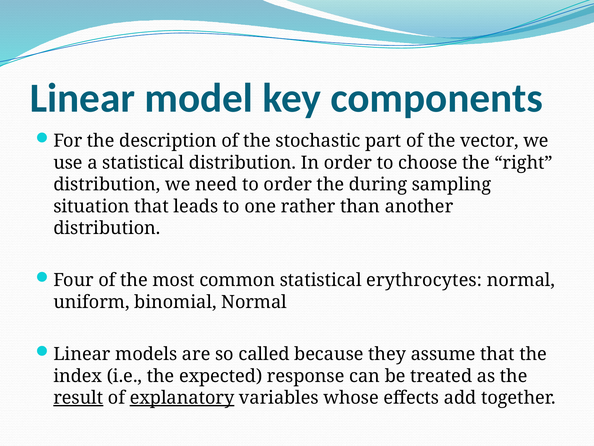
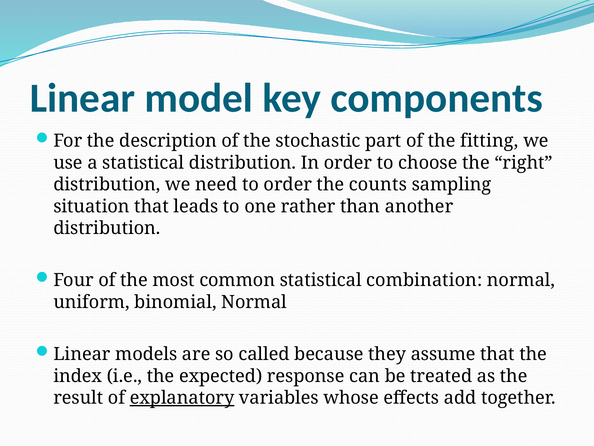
vector: vector -> fitting (489, 141)
during: during -> counts (378, 184)
erythrocytes: erythrocytes -> combination (424, 280)
result underline: present -> none (78, 397)
